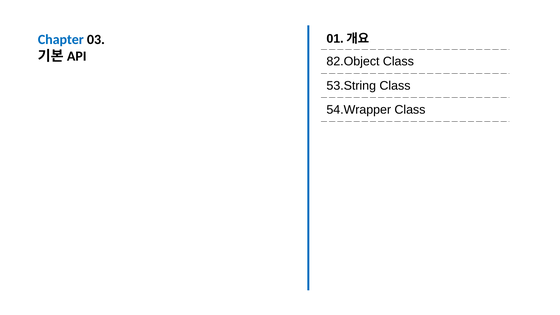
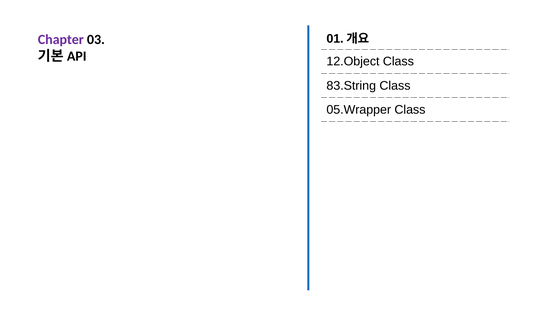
Chapter colour: blue -> purple (61, 39)
82.Object: 82.Object -> 12.Object (353, 62)
53.String: 53.String -> 83.String (351, 86)
54.Wrapper: 54.Wrapper -> 05.Wrapper (359, 110)
